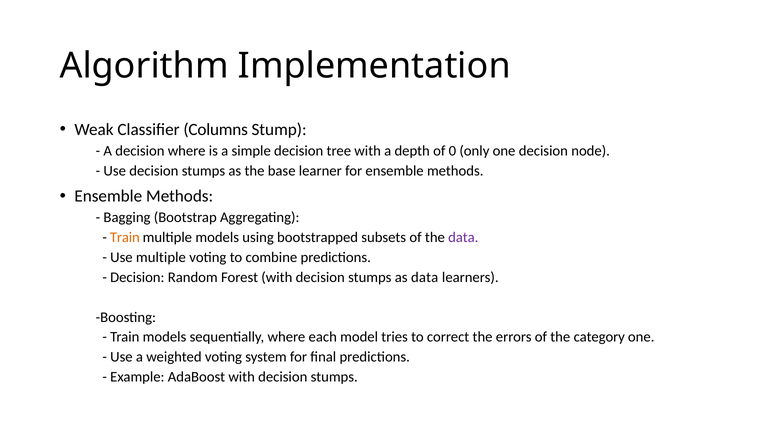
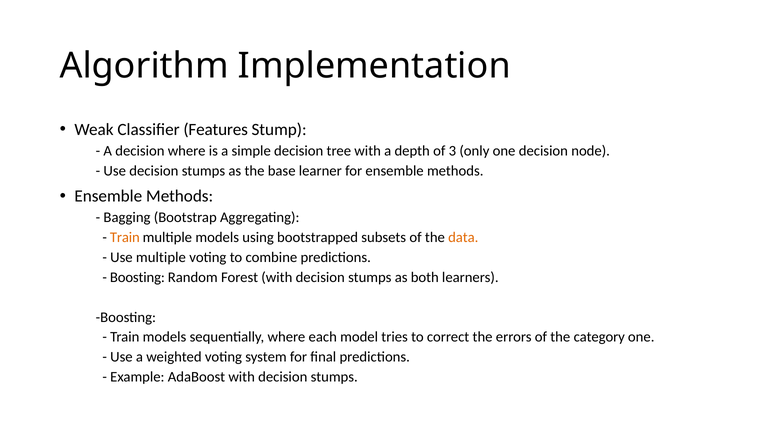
Columns: Columns -> Features (216, 129)
0: 0 -> 3 (452, 151)
data colour: purple -> orange (463, 237)
Decision: Decision -> Boosting (137, 277)
as data: data -> both (425, 277)
